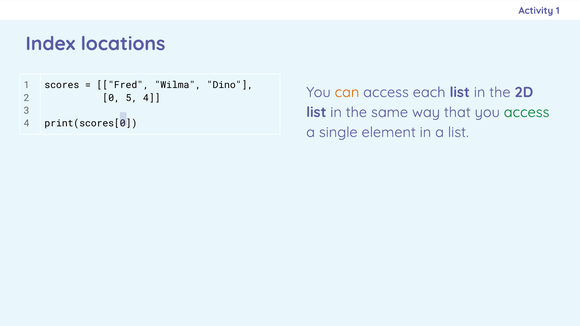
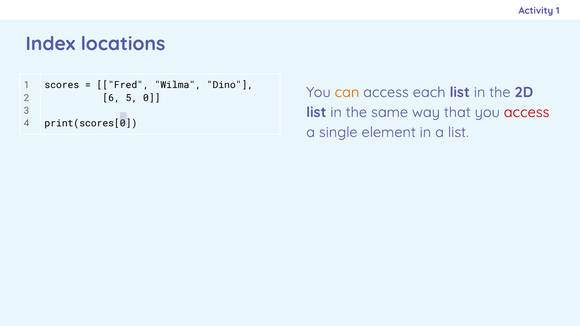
0: 0 -> 6 (111, 98)
5 4: 4 -> 0 (152, 98)
access colour: green -> red (527, 112)
